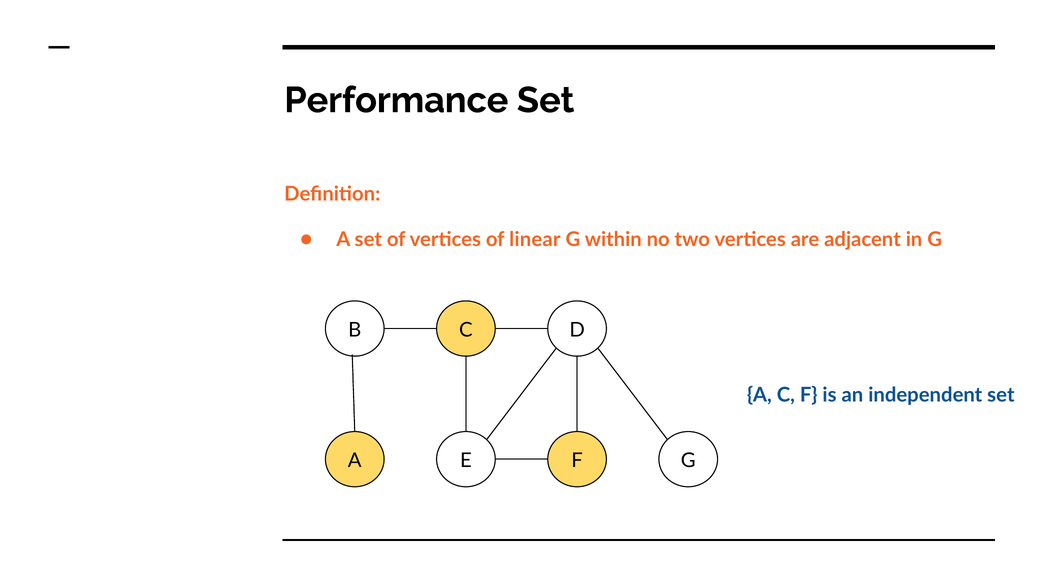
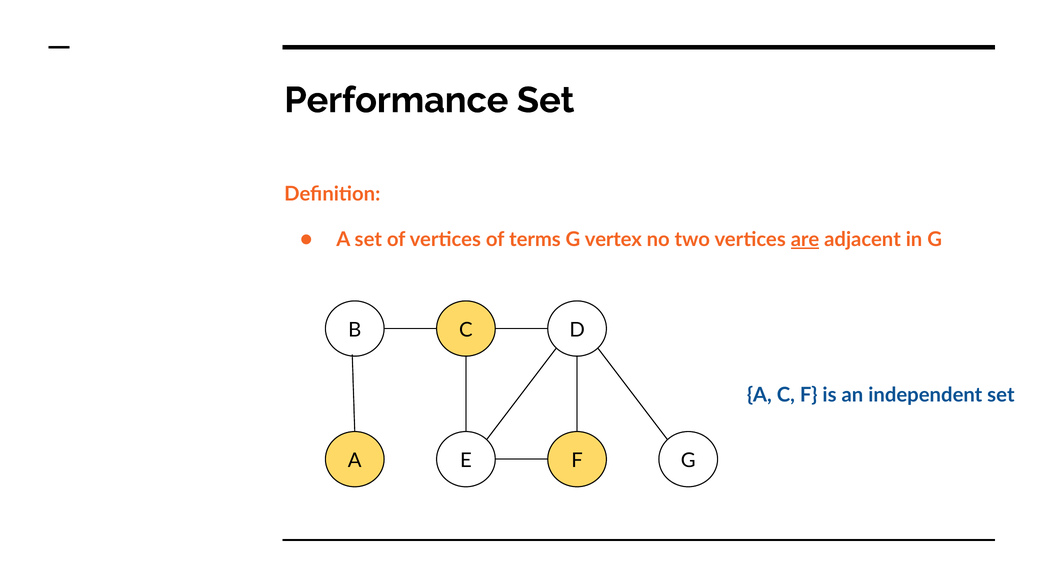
linear: linear -> terms (535, 240)
within: within -> vertex (613, 240)
are underline: none -> present (805, 240)
